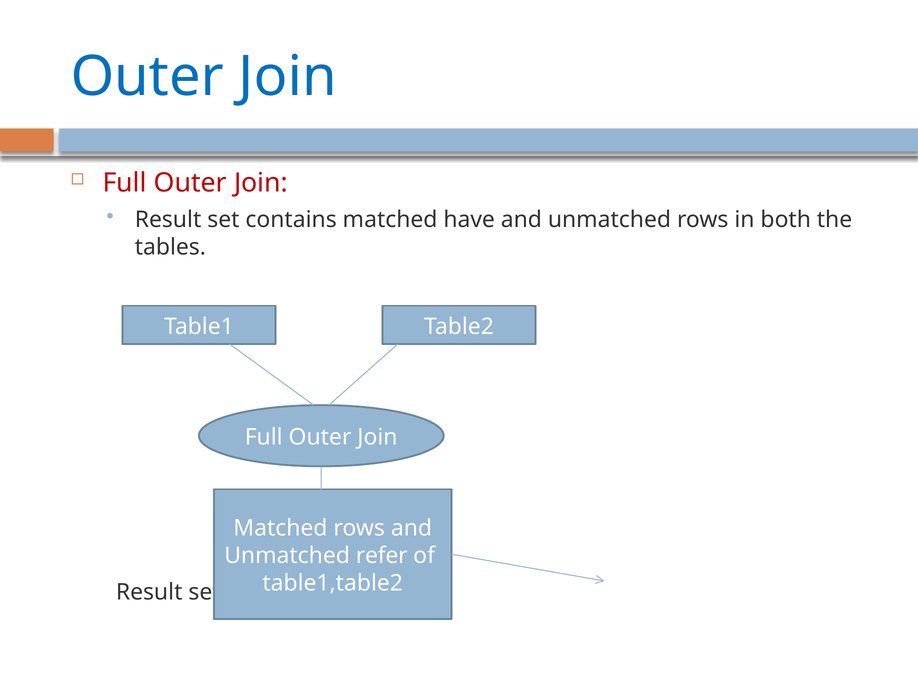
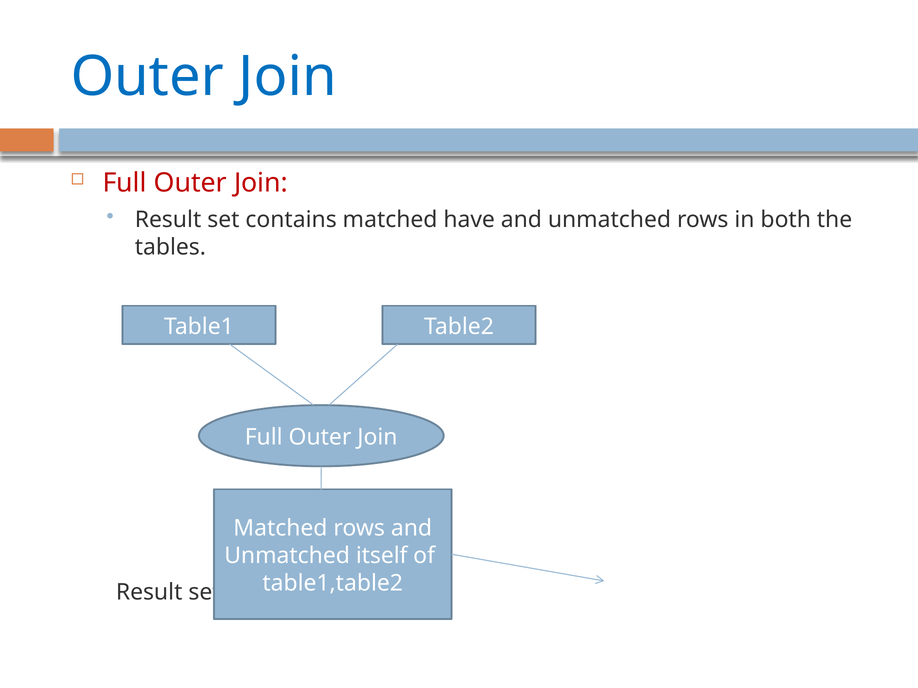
refer: refer -> itself (382, 556)
